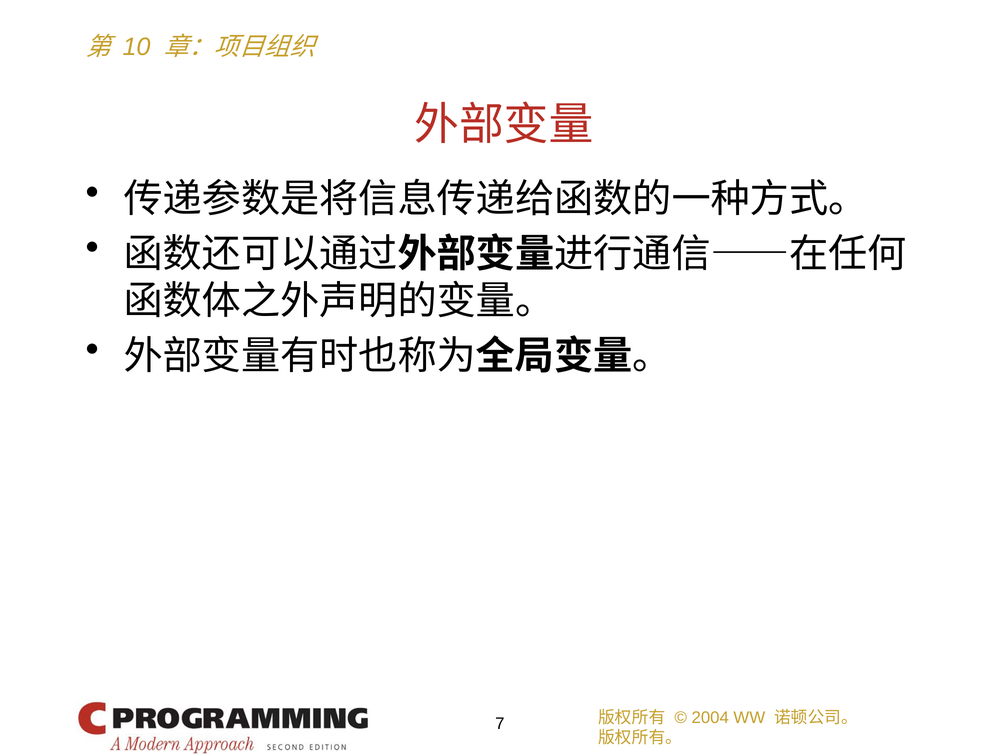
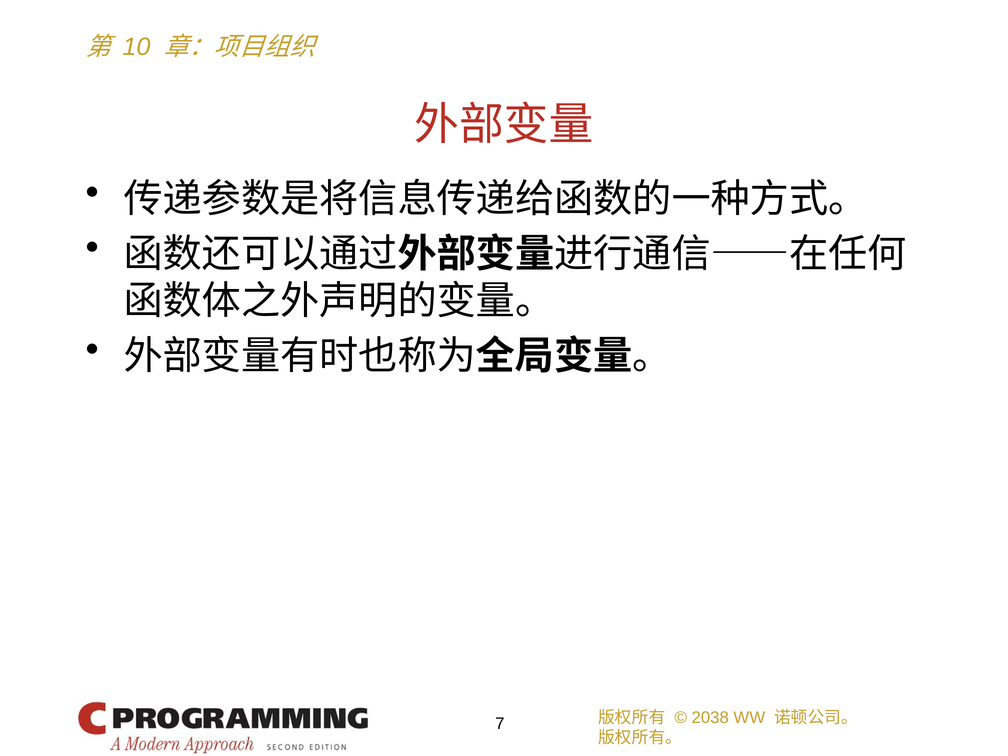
2004: 2004 -> 2038 (710, 718)
